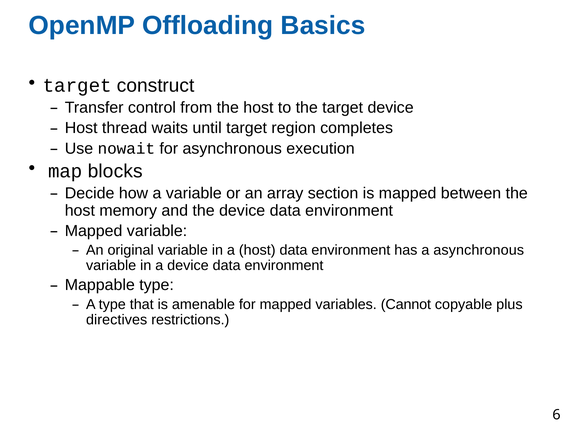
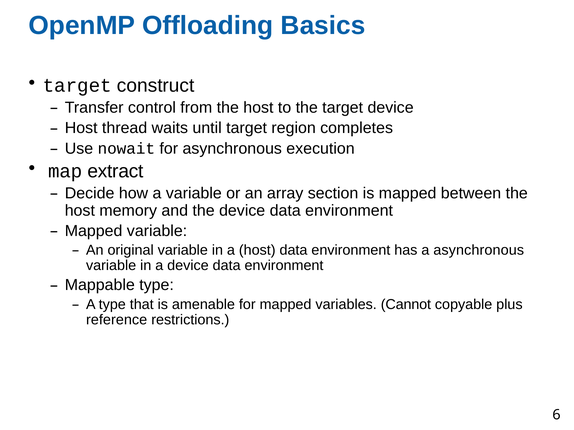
blocks: blocks -> extract (115, 171)
directives: directives -> reference (117, 320)
